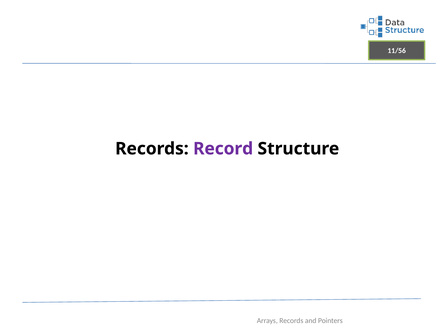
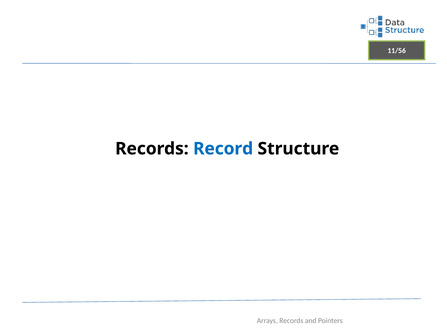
Record colour: purple -> blue (223, 148)
